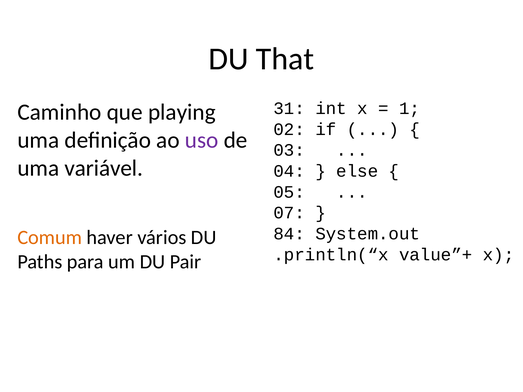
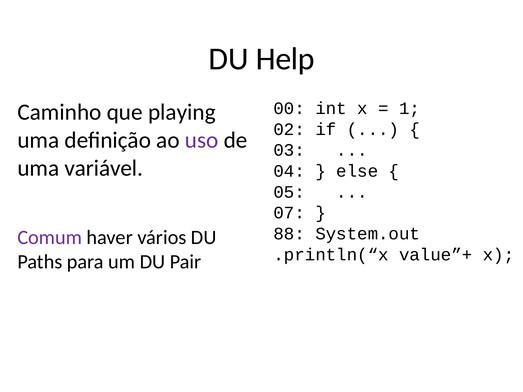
That: That -> Help (285, 59)
31: 31 -> 00 (289, 108)
84: 84 -> 88 (289, 234)
Comum colour: orange -> purple (50, 238)
